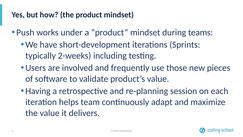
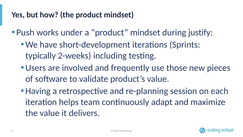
teams: teams -> justify (201, 32)
